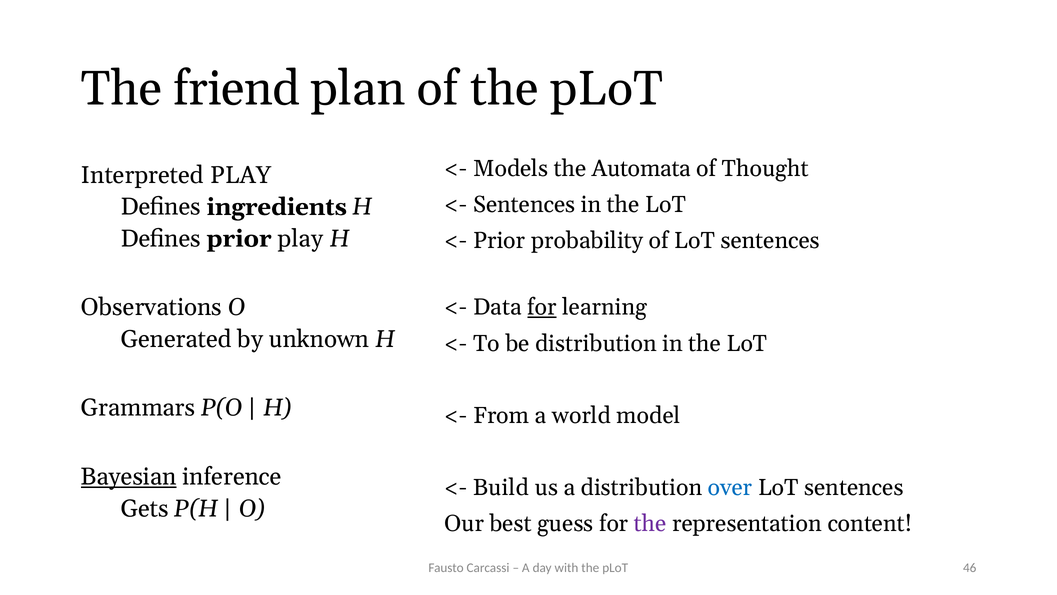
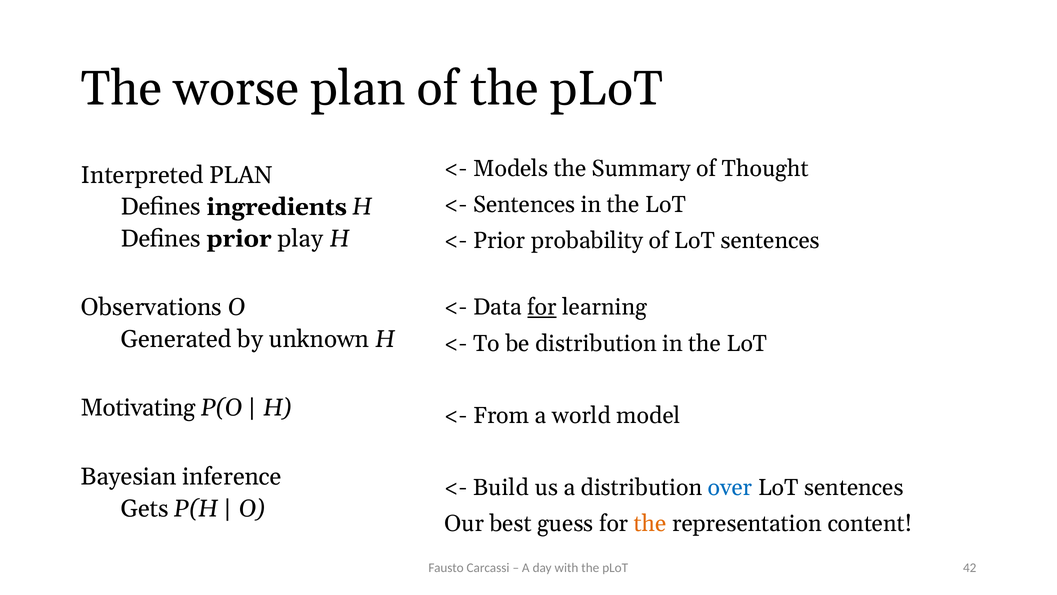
friend: friend -> worse (236, 89)
Automata: Automata -> Summary (641, 169)
Interpreted PLAY: PLAY -> PLAN (241, 175)
Grammars: Grammars -> Motivating (138, 408)
Bayesian underline: present -> none (129, 476)
the colour: purple -> orange (650, 523)
46: 46 -> 42 (970, 568)
